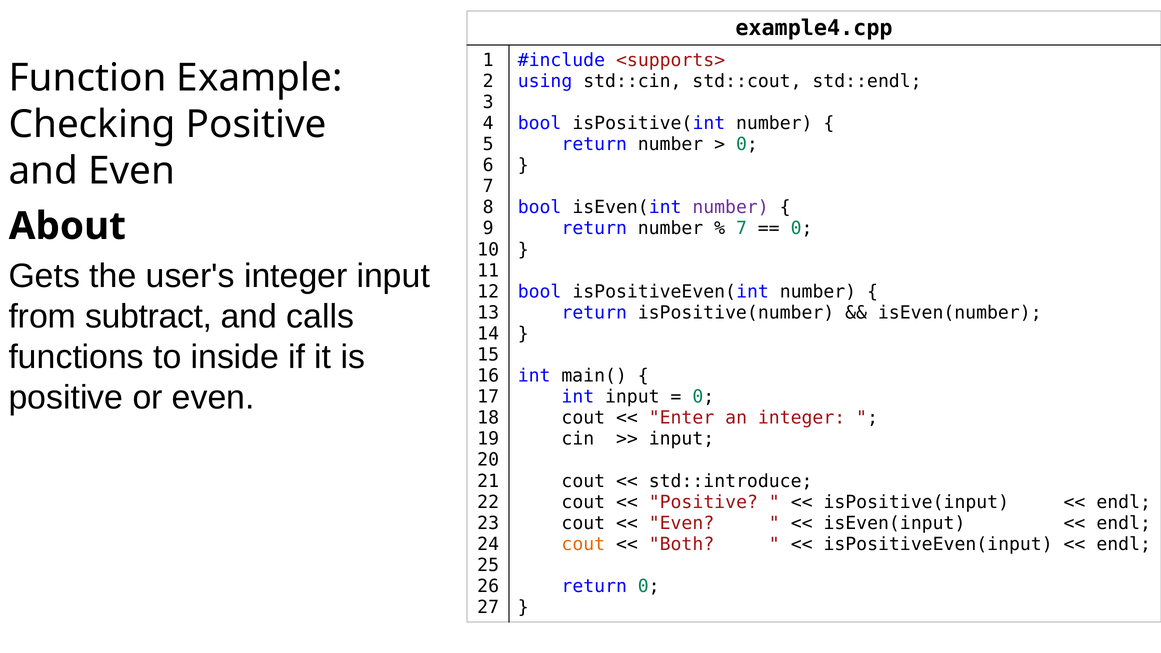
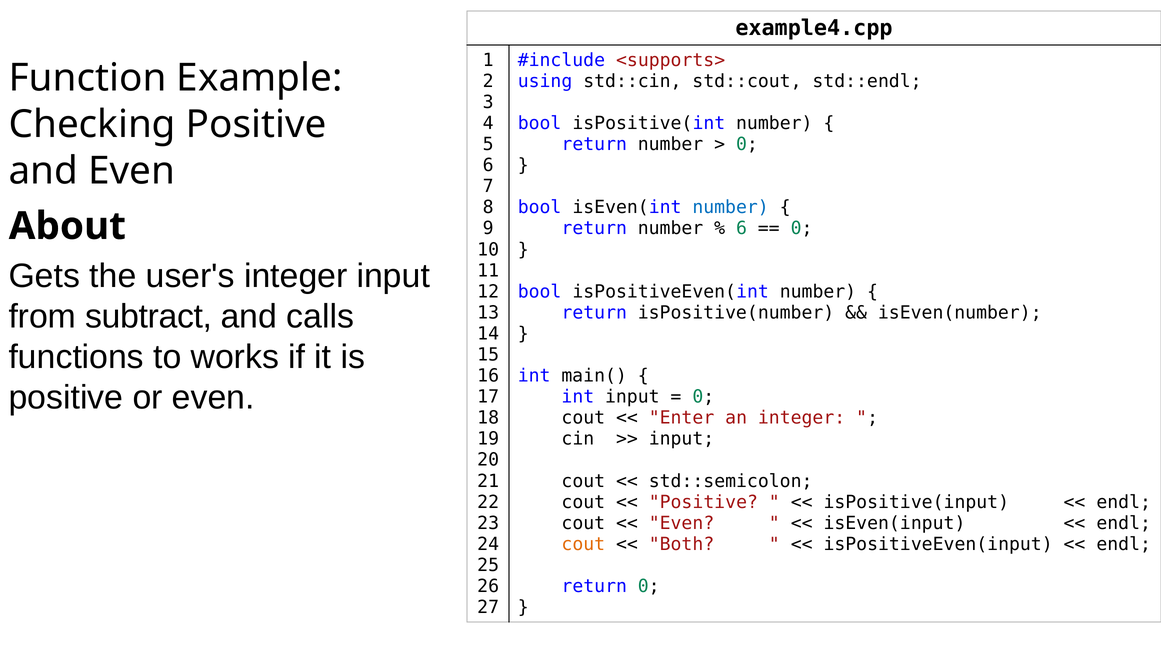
number colour: purple -> blue (731, 207)
7: 7 -> 6 (742, 228)
inside: inside -> works (235, 357)
std::introduce: std::introduce -> std::semicolon (731, 481)
